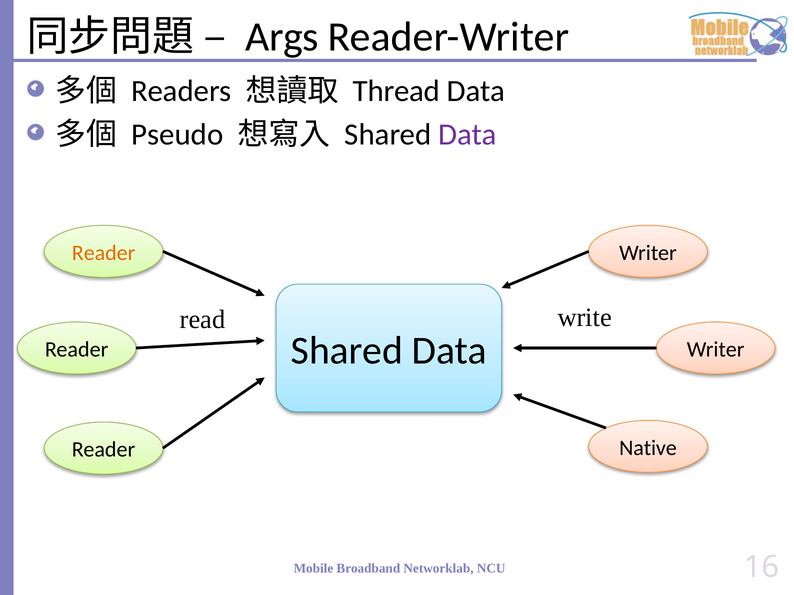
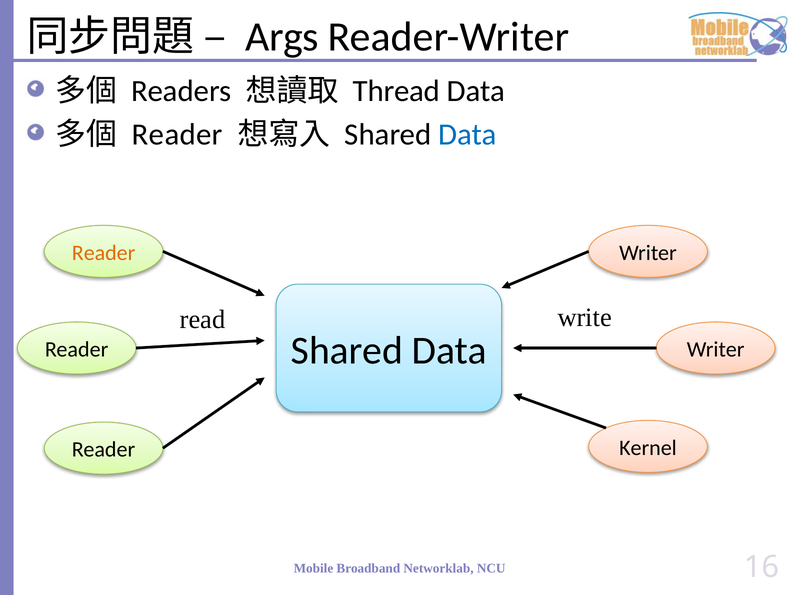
Pseudo: Pseudo -> Reader (177, 135)
Data colour: purple -> blue (468, 135)
Native: Native -> Kernel (648, 448)
